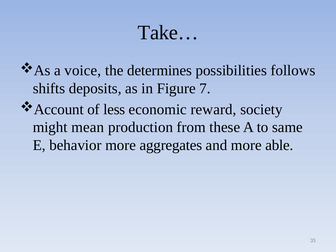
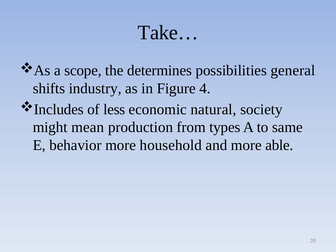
voice: voice -> scope (83, 70)
follows: follows -> general (293, 70)
deposits: deposits -> industry (95, 88)
7: 7 -> 4 (205, 88)
Account: Account -> Includes (59, 109)
reward: reward -> natural (213, 109)
these: these -> types (225, 127)
aggregates: aggregates -> household (171, 145)
